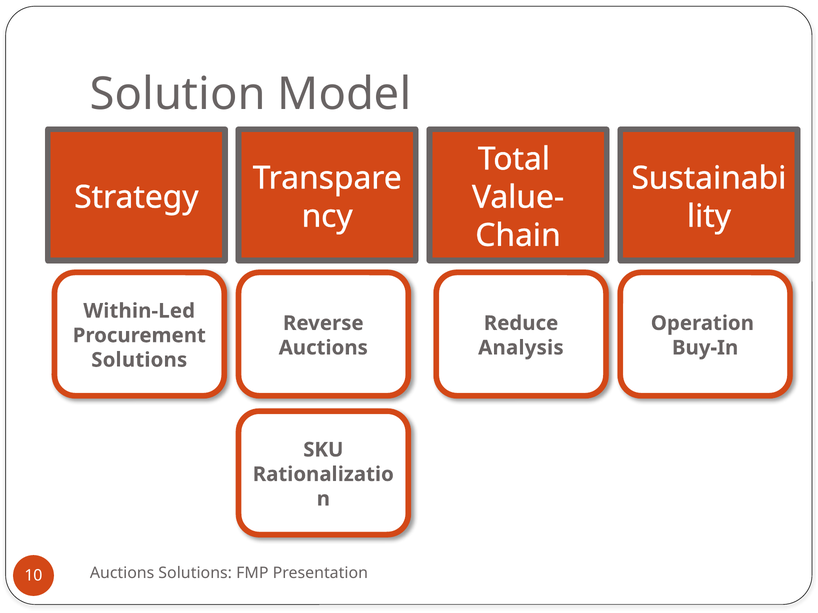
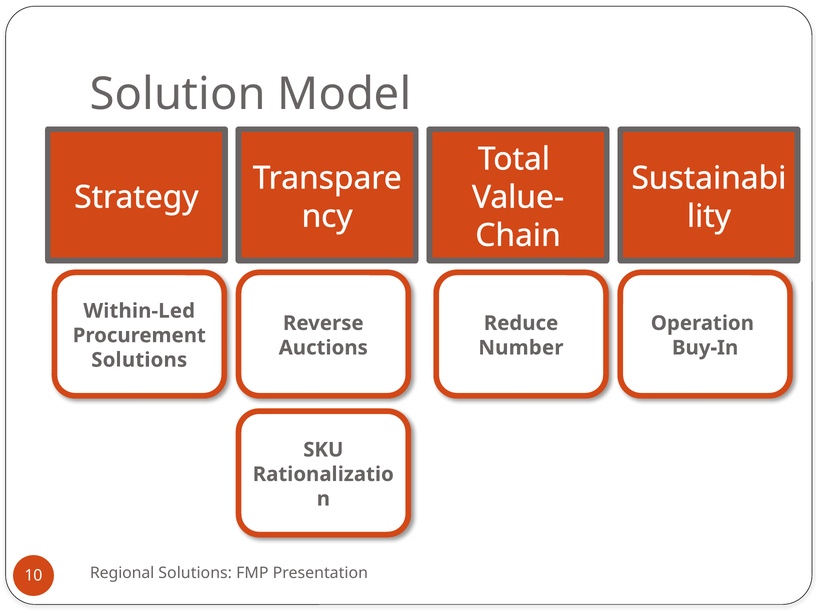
Analysis: Analysis -> Number (521, 348)
Auctions: Auctions -> Regional (122, 574)
